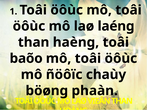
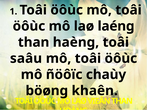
baõo: baõo -> saâu (26, 59)
phaàn: phaàn -> khaên (95, 91)
